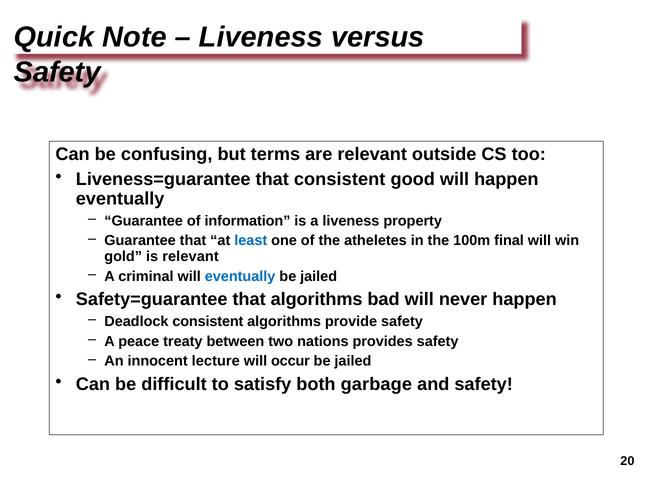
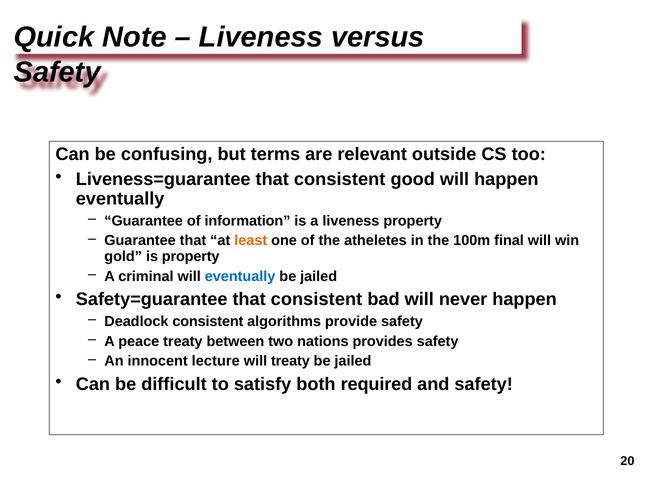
least colour: blue -> orange (251, 241)
is relevant: relevant -> property (191, 256)
Safety=guarantee that algorithms: algorithms -> consistent (316, 299)
will occur: occur -> treaty (290, 361)
garbage: garbage -> required (376, 384)
